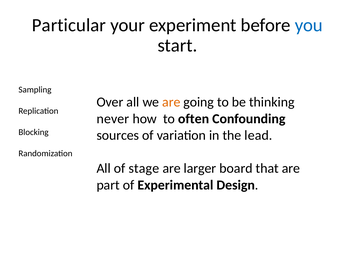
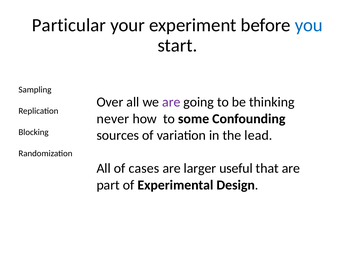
are colour: orange -> purple (171, 102)
often: often -> some (194, 119)
stage: stage -> cases (144, 169)
board: board -> useful (236, 169)
